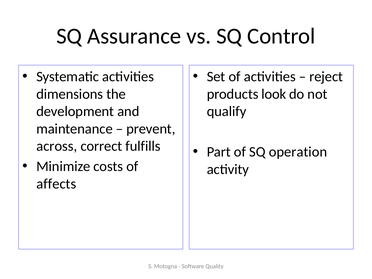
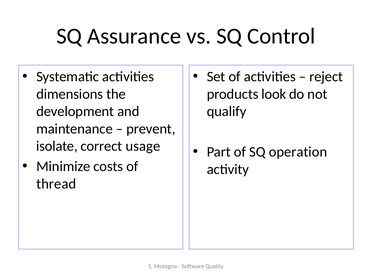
across: across -> isolate (57, 146)
fulfills: fulfills -> usage (143, 146)
affects: affects -> thread (56, 184)
